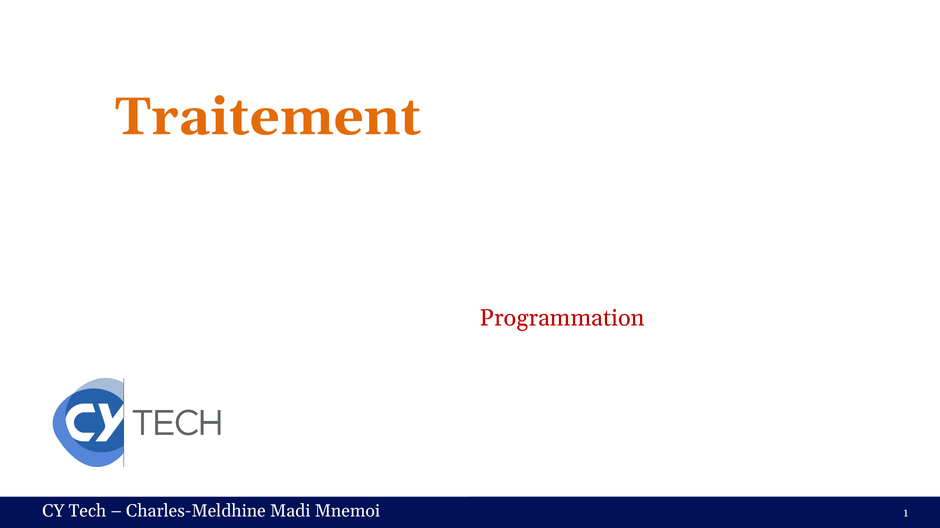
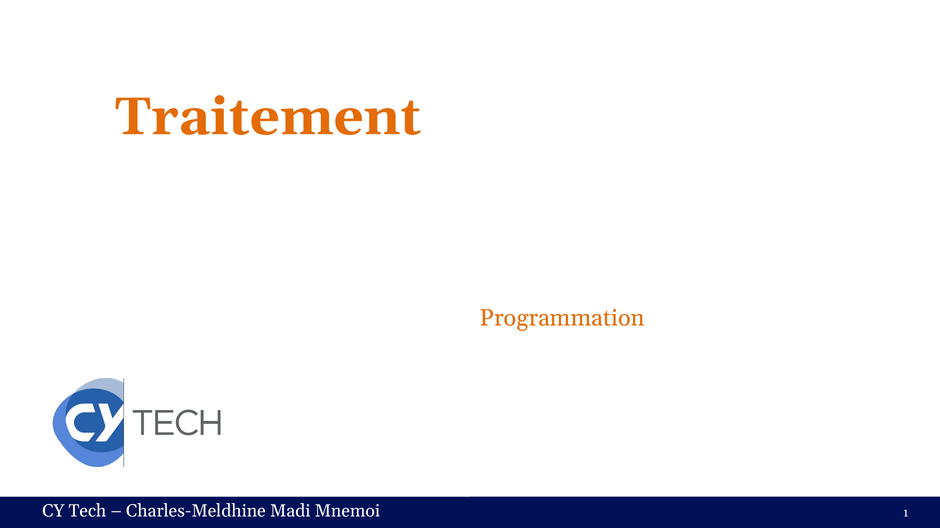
Programmation colour: red -> orange (562, 318)
